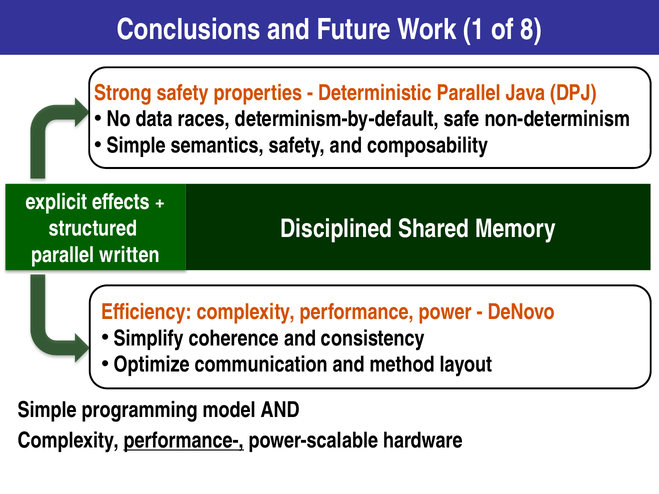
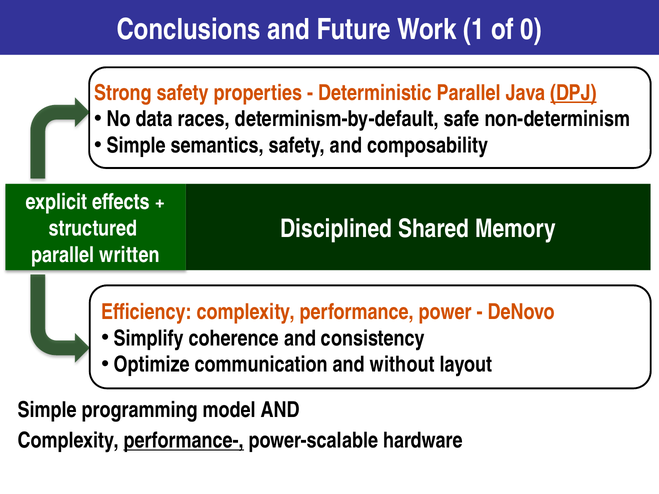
8: 8 -> 0 (531, 29)
DPJ underline: none -> present (573, 93)
method: method -> without (402, 365)
